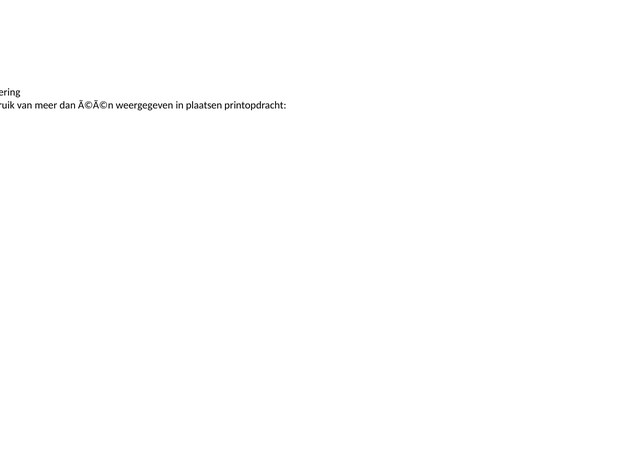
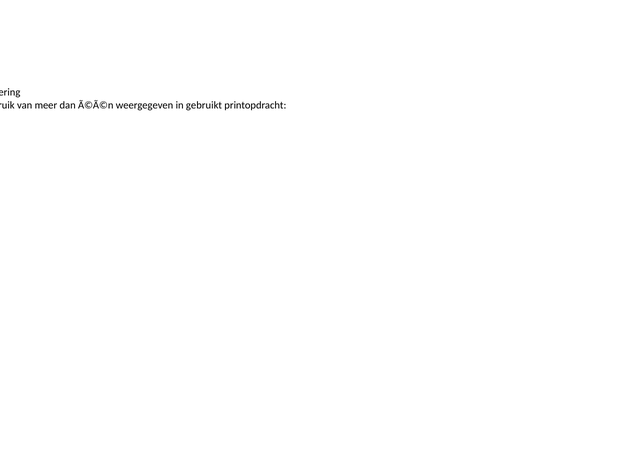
plaatsen: plaatsen -> gebruikt (204, 105)
